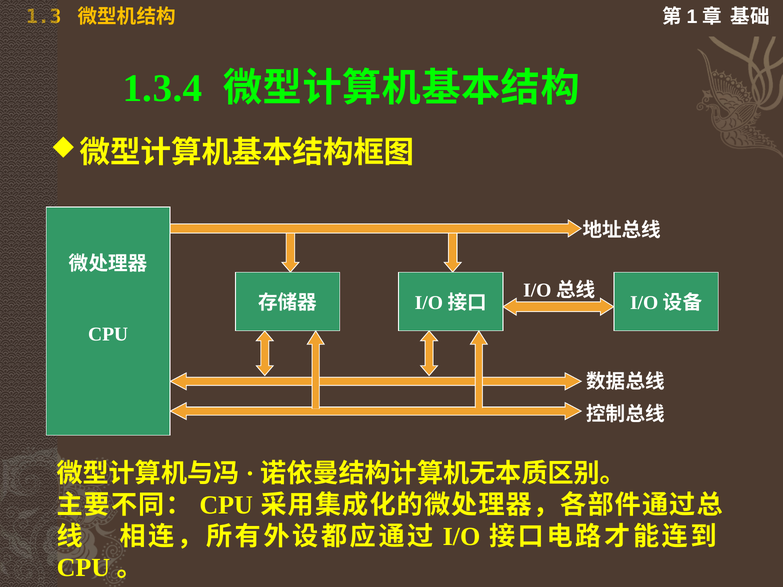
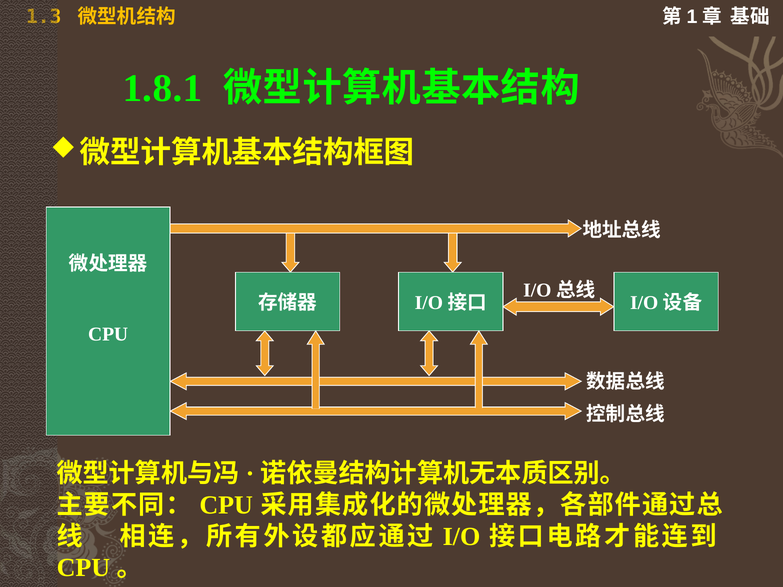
1.3.4: 1.3.4 -> 1.8.1 (162, 88)
